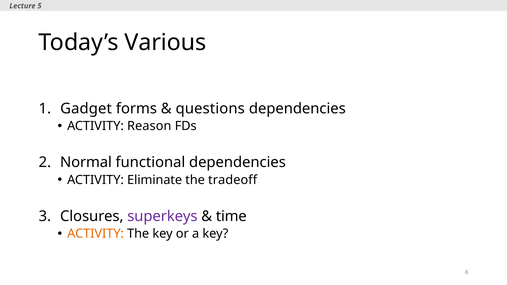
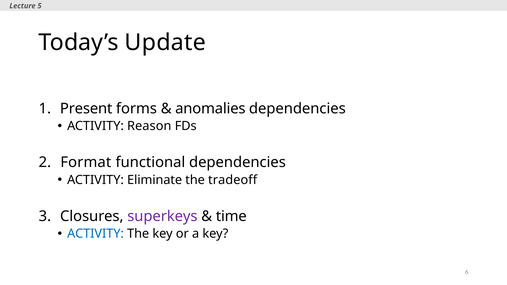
Various: Various -> Update (165, 43)
Gadget: Gadget -> Present (86, 109)
questions: questions -> anomalies (210, 109)
Normal: Normal -> Format (86, 163)
ACTIVITY colour: orange -> blue (96, 234)
